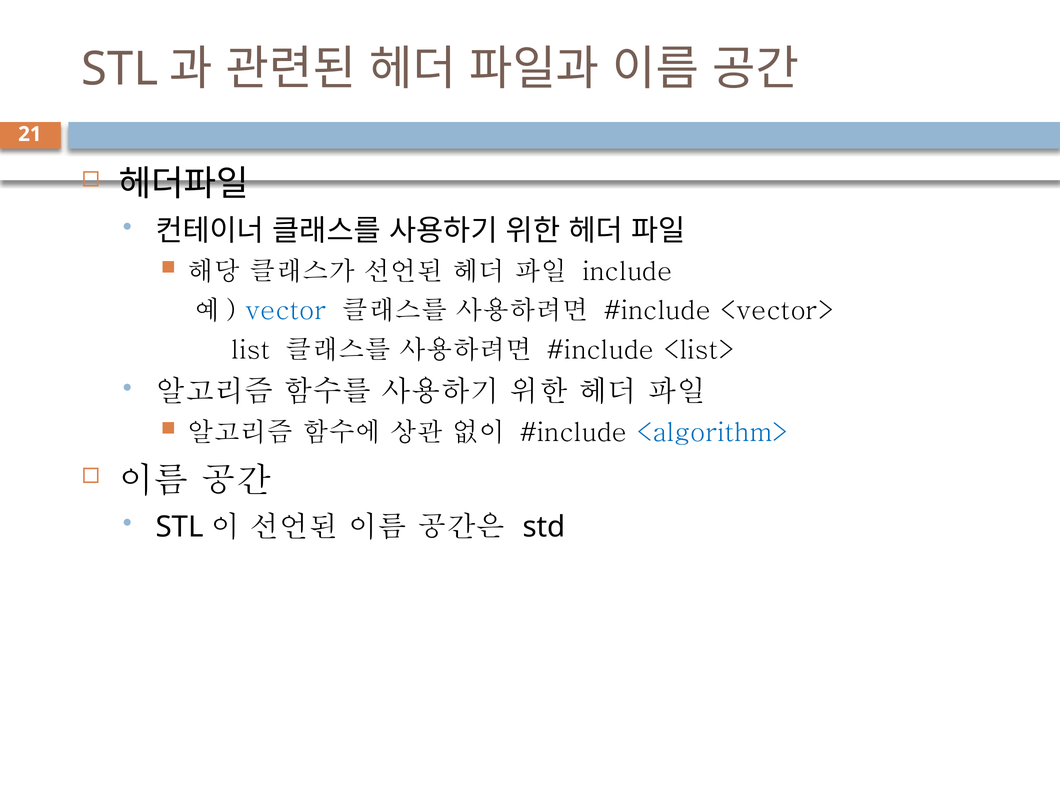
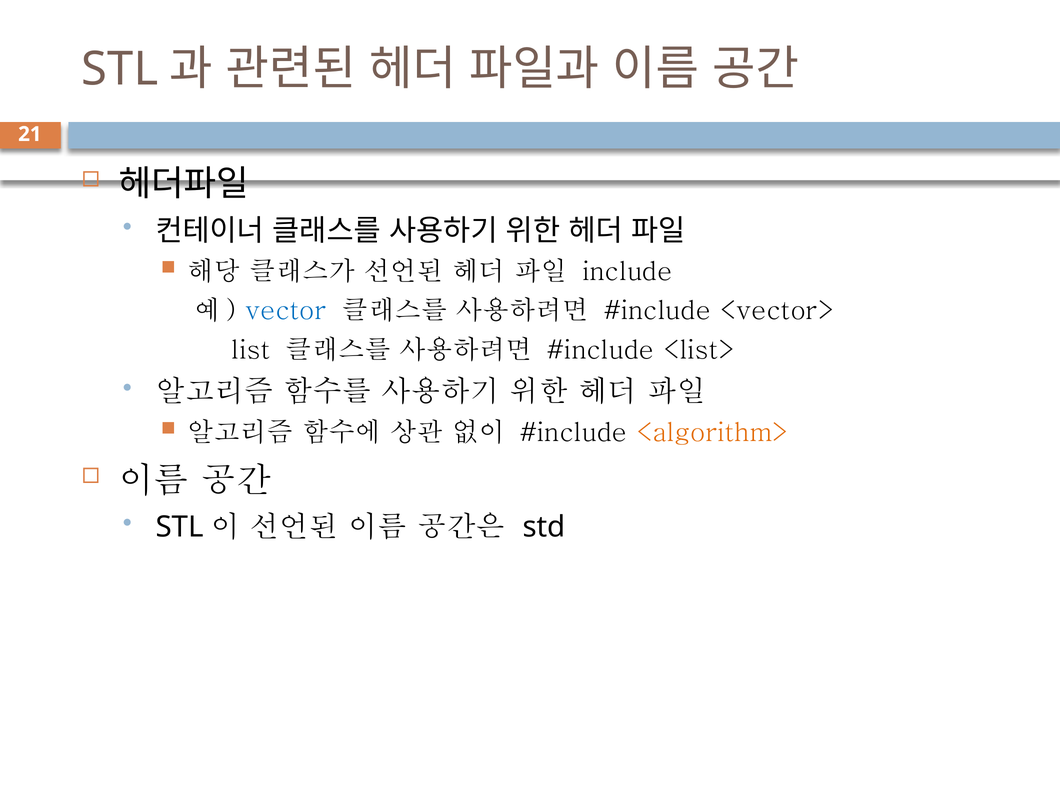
<algorithm> colour: blue -> orange (712, 432)
